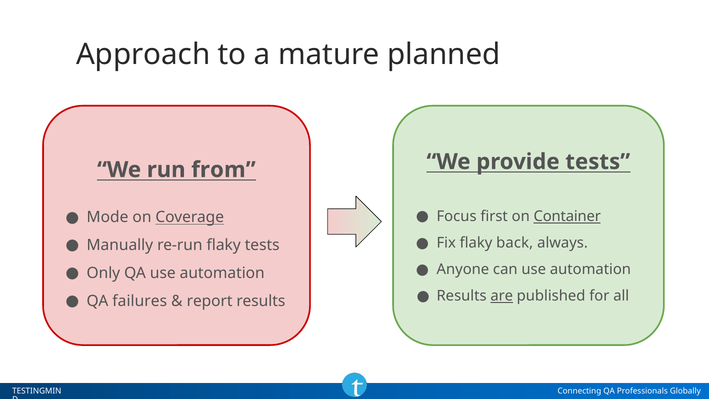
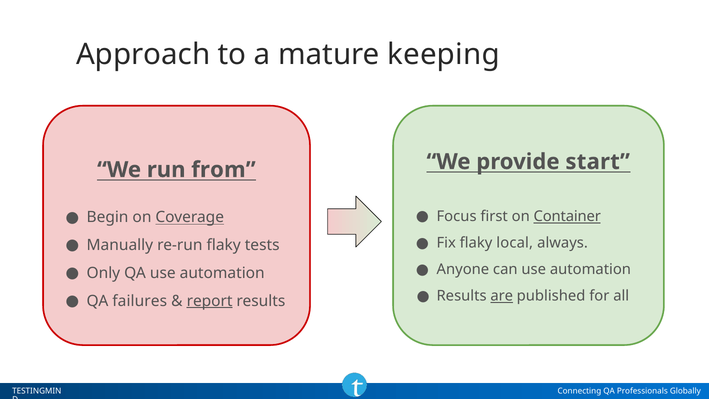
planned: planned -> keeping (444, 55)
provide tests: tests -> start (598, 162)
Mode: Mode -> Begin (108, 217)
back: back -> local (515, 243)
report underline: none -> present (210, 301)
